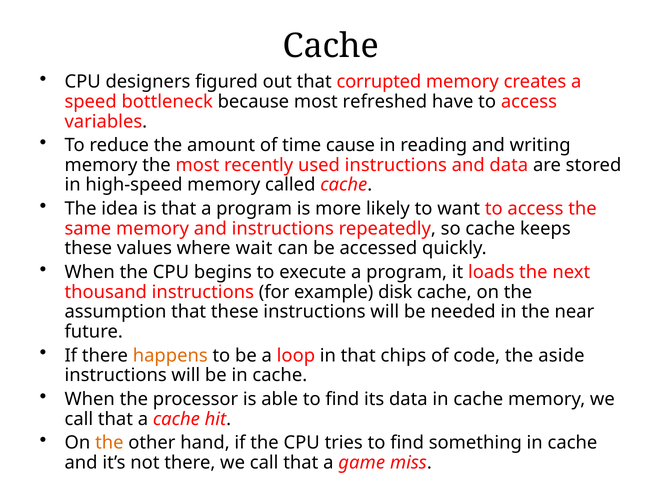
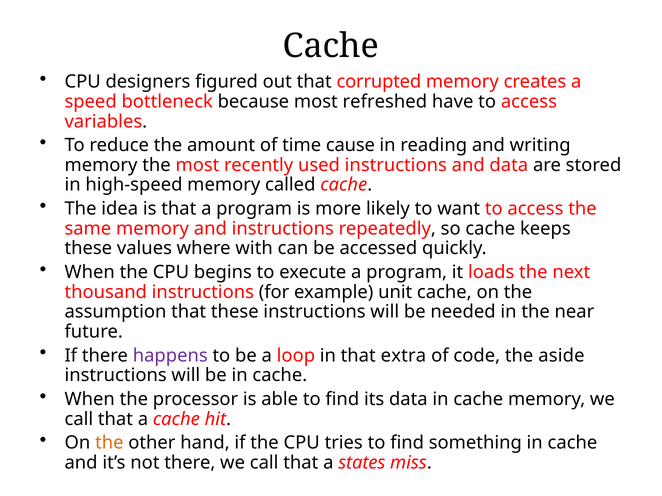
wait: wait -> with (254, 249)
disk: disk -> unit (395, 292)
happens colour: orange -> purple (170, 356)
chips: chips -> extra (403, 356)
game: game -> states (362, 463)
